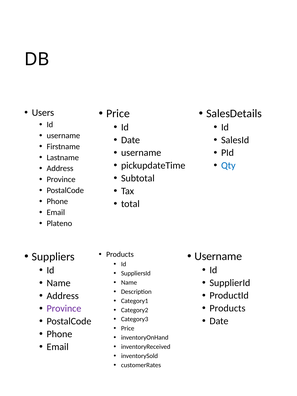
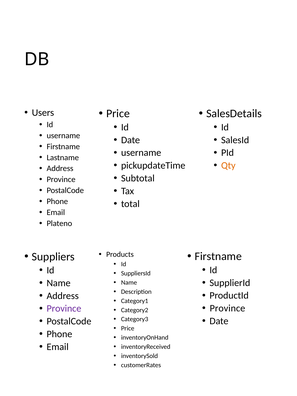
Qty colour: blue -> orange (228, 165)
Username: Username -> Firstname (218, 256)
Products: Products -> Province (227, 308)
